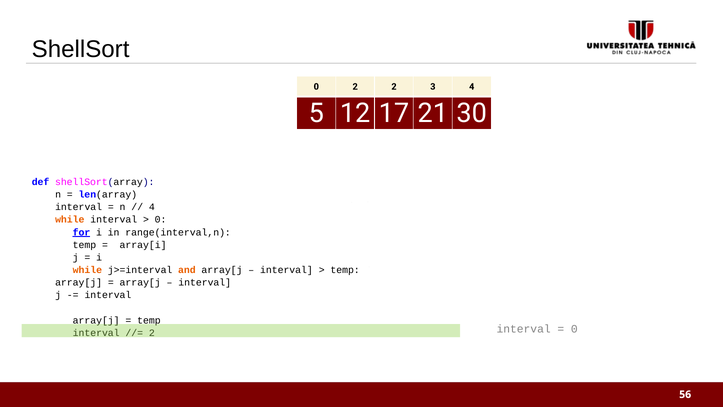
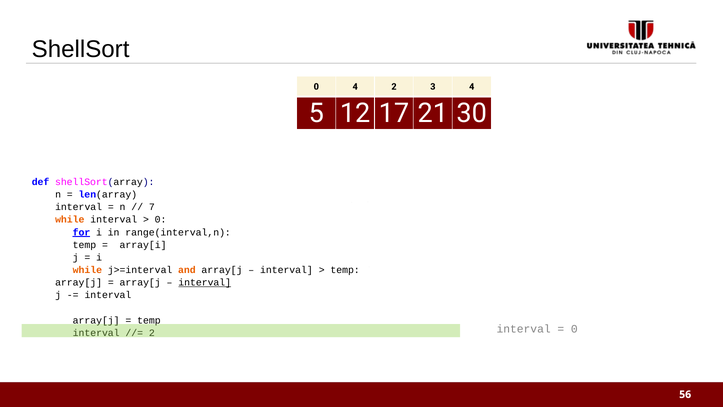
0 2: 2 -> 4 (355, 87)
4: 4 -> 7 (152, 207)
interval underline: none -> present (205, 282)
